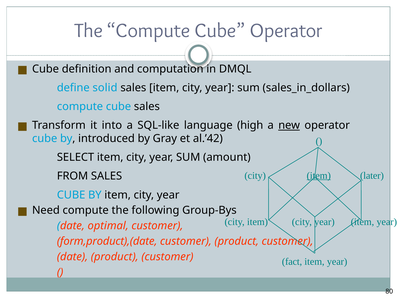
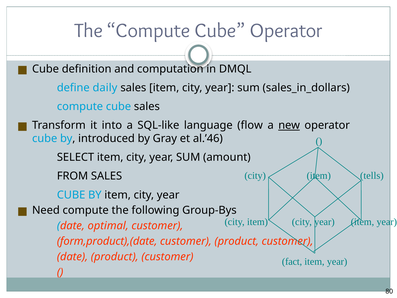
solid: solid -> daily (105, 88)
high: high -> flow (250, 125)
al.’42: al.’42 -> al.’46 (208, 138)
item underline: present -> none (319, 175)
later: later -> tells (372, 175)
